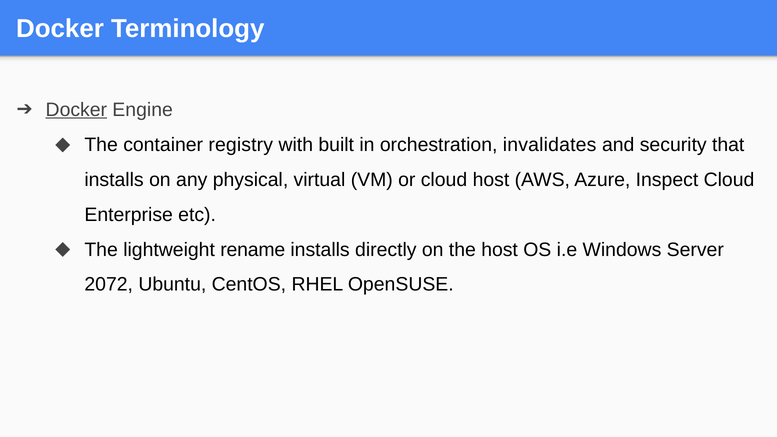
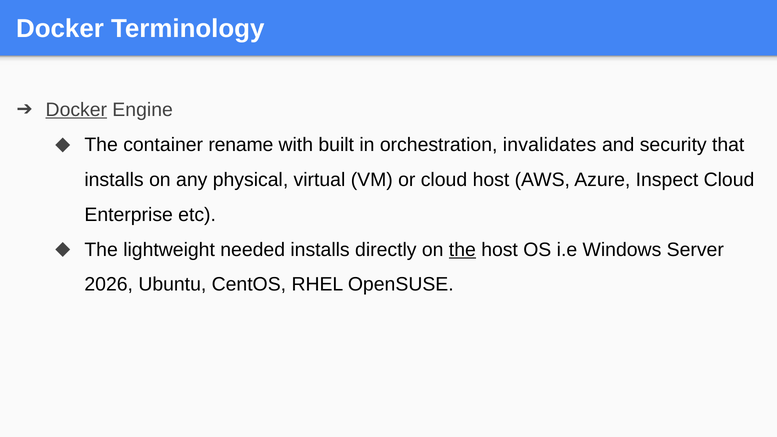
registry: registry -> rename (241, 145)
rename: rename -> needed (253, 250)
the underline: none -> present (462, 250)
2072: 2072 -> 2026 (109, 285)
